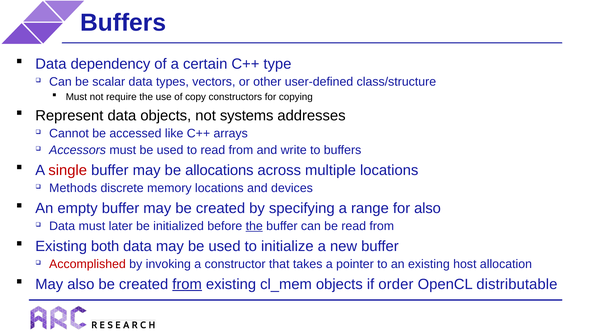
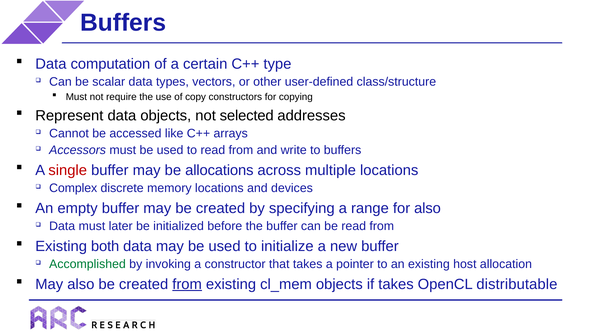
dependency: dependency -> computation (110, 64)
systems: systems -> selected (247, 116)
Methods: Methods -> Complex (73, 188)
the underline: present -> none (254, 226)
Accomplished colour: red -> green (87, 264)
if order: order -> takes (396, 285)
